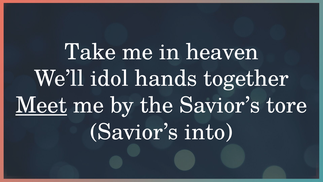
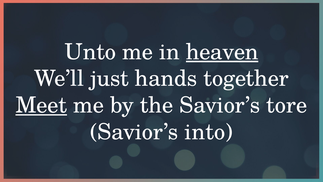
Take: Take -> Unto (90, 52)
heaven underline: none -> present (222, 52)
idol: idol -> just (110, 79)
